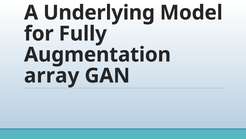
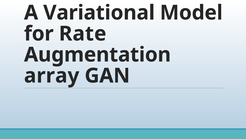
Underlying: Underlying -> Variational (99, 13)
Fully: Fully -> Rate (83, 34)
